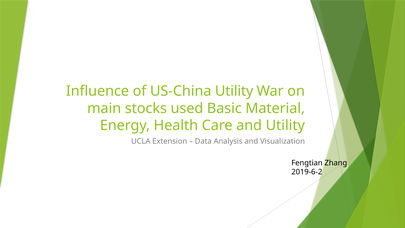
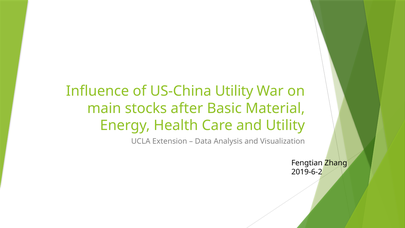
used: used -> after (187, 108)
